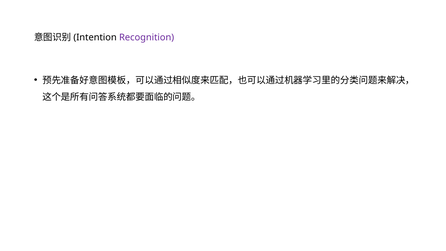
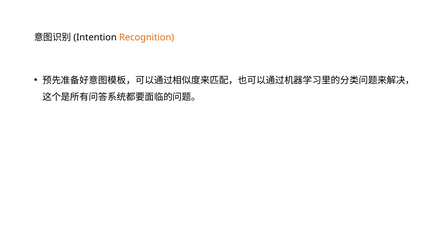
Recognition colour: purple -> orange (147, 38)
